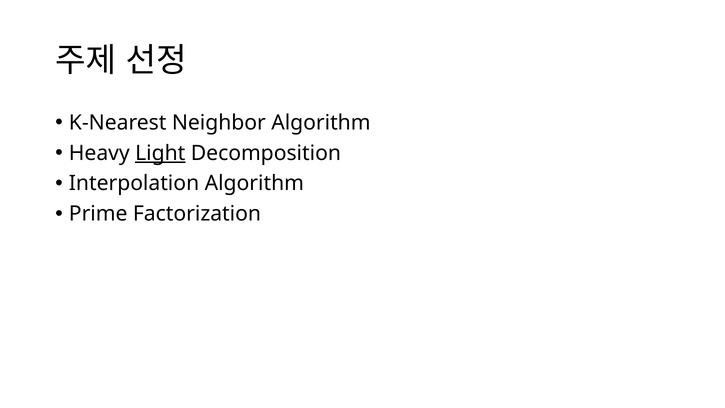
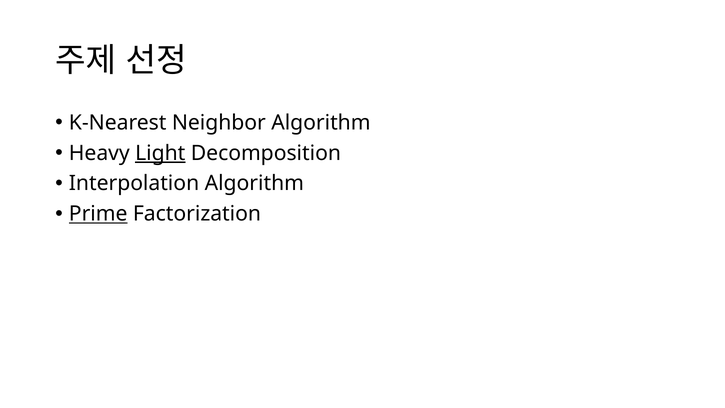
Prime underline: none -> present (98, 214)
